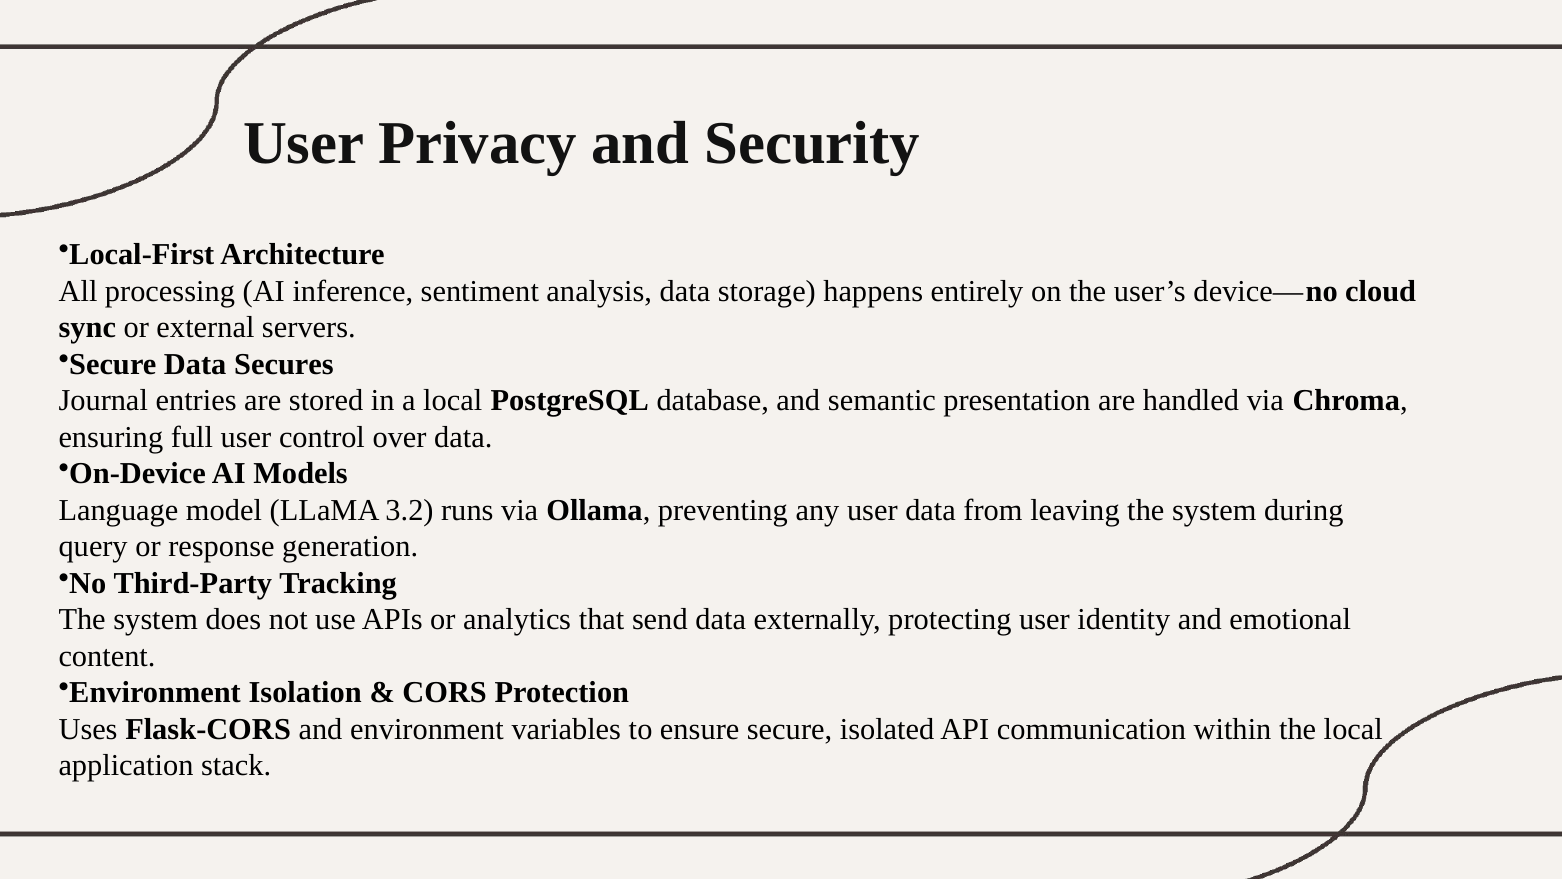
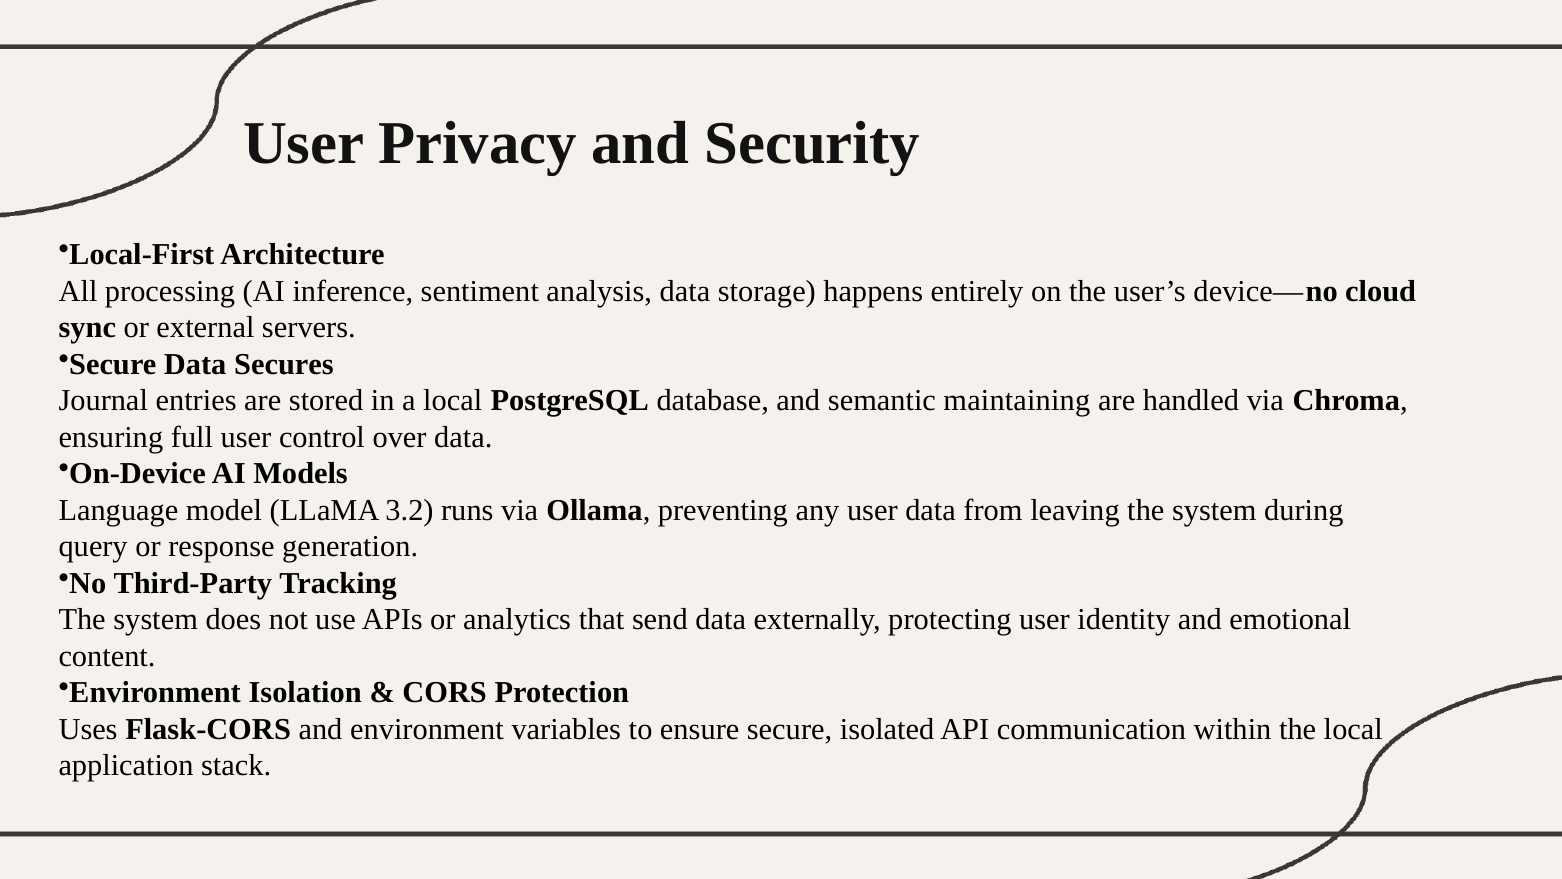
presentation: presentation -> maintaining (1017, 401)
